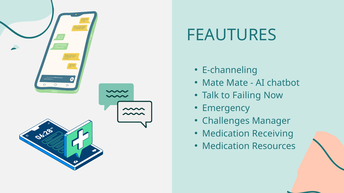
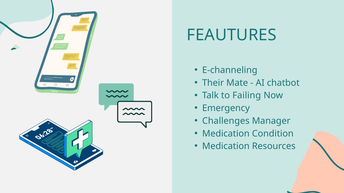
Mate: Mate -> Their (213, 83)
Receiving: Receiving -> Condition (273, 134)
